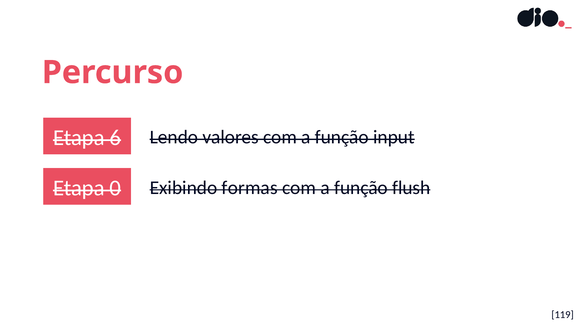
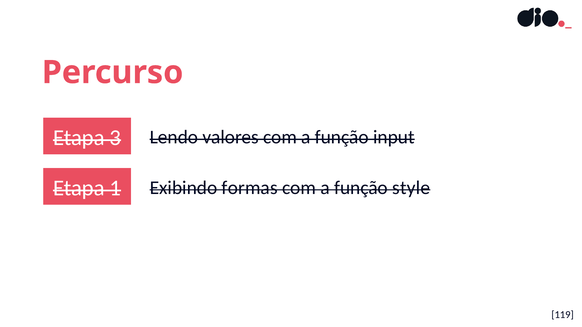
6: 6 -> 3 (115, 138)
0: 0 -> 1 (115, 188)
flush: flush -> style (411, 188)
